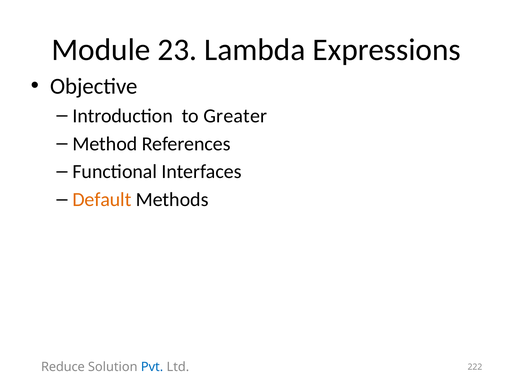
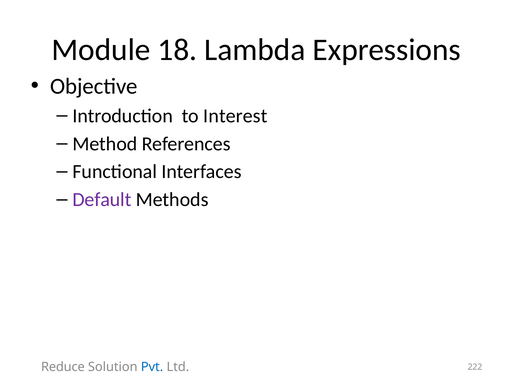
23: 23 -> 18 (177, 50)
Greater: Greater -> Interest (235, 116)
Default colour: orange -> purple (102, 200)
